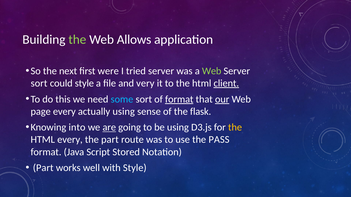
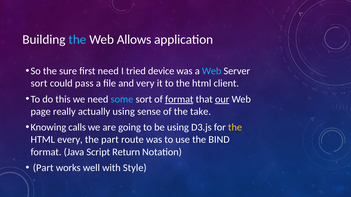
the colour: light green -> light blue (77, 40)
next: next -> sure (68, 71)
first were: were -> need (108, 71)
tried server: server -> device (161, 71)
Web colour: light green -> light blue (212, 71)
could style: style -> pass (84, 83)
client underline: present -> none (226, 83)
page every: every -> really (64, 112)
flask: flask -> take (201, 112)
into: into -> calls (77, 128)
are underline: present -> none (109, 128)
PASS: PASS -> BIND (219, 140)
Stored: Stored -> Return (126, 152)
